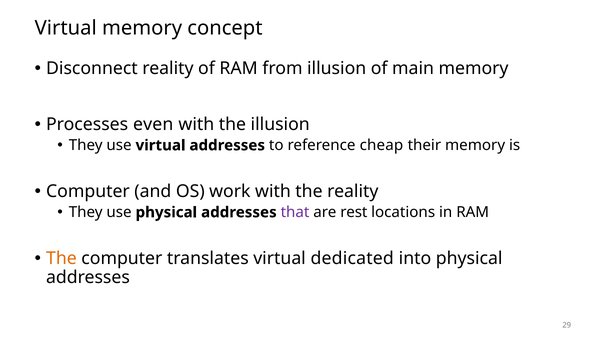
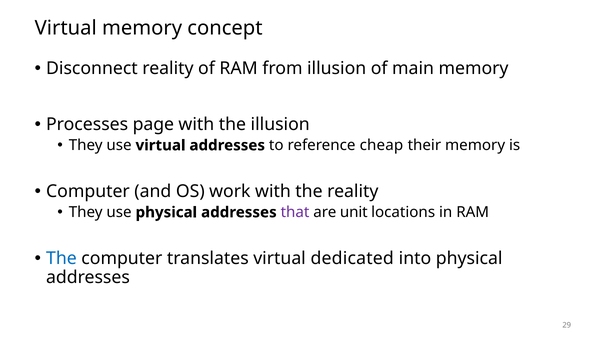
even: even -> page (153, 124)
rest: rest -> unit (354, 212)
The colour: orange -> blue (61, 258)
